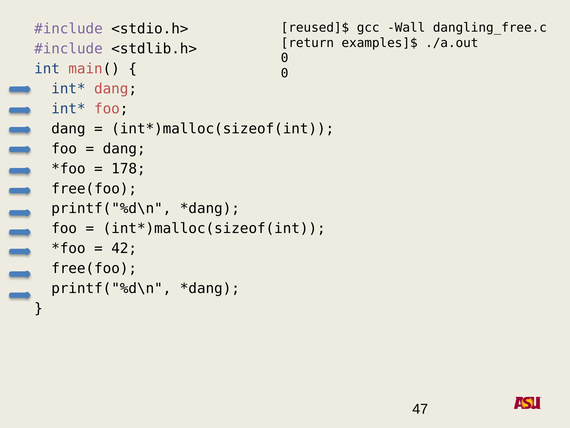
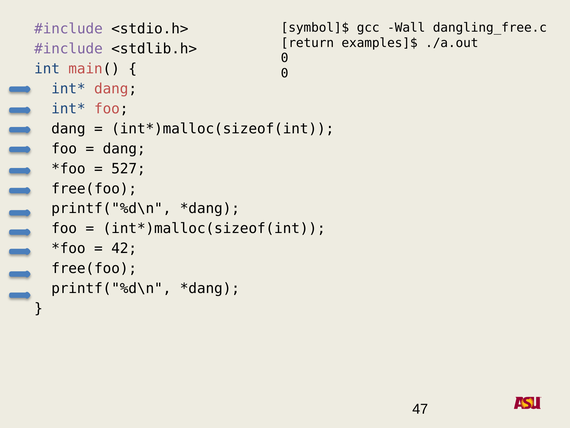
reused]$: reused]$ -> symbol]$ (315, 28)
178: 178 -> 527 (128, 168)
